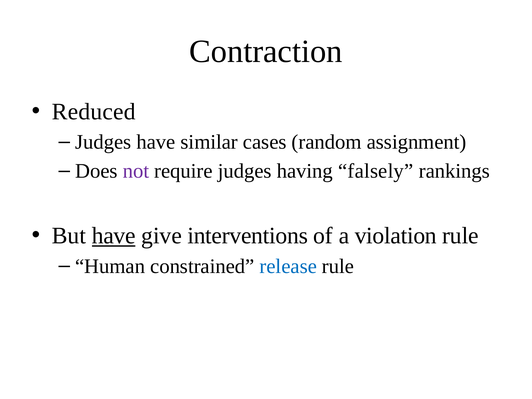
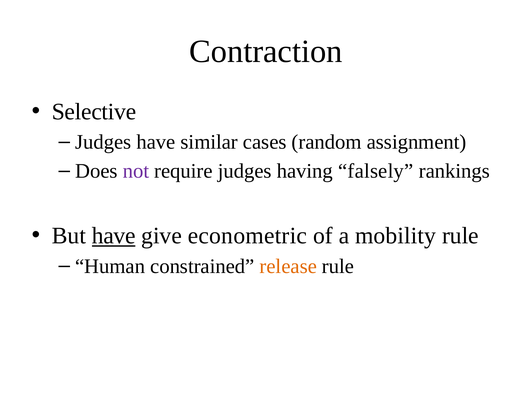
Reduced: Reduced -> Selective (94, 112)
interventions: interventions -> econometric (247, 236)
violation: violation -> mobility (396, 236)
release colour: blue -> orange (288, 266)
